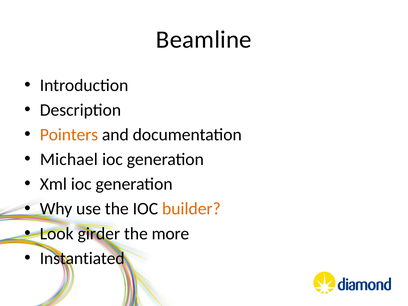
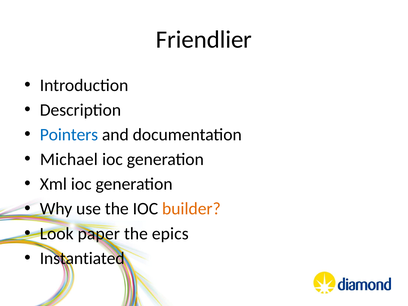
Beamline: Beamline -> Friendlier (204, 39)
Pointers colour: orange -> blue (69, 135)
girder: girder -> paper (99, 234)
more: more -> epics (170, 234)
